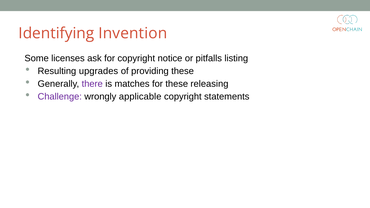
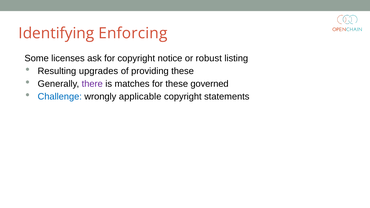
Invention: Invention -> Enforcing (133, 33)
pitfalls: pitfalls -> robust (209, 58)
releasing: releasing -> governed (210, 84)
Challenge colour: purple -> blue (60, 97)
